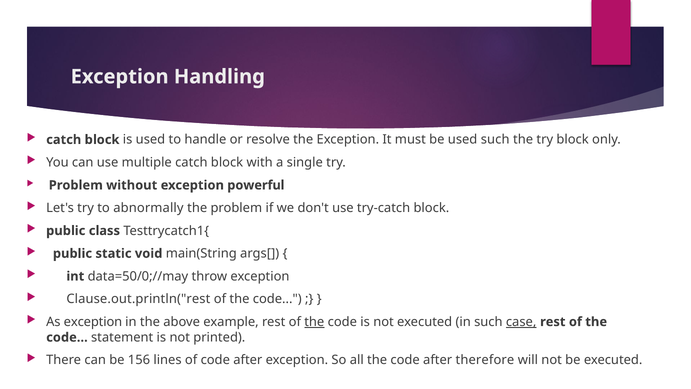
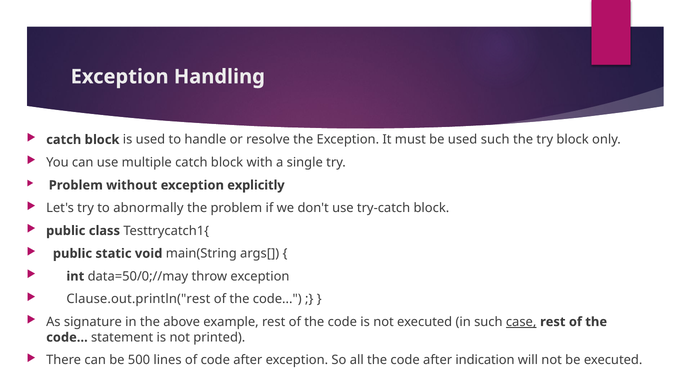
powerful: powerful -> explicitly (256, 185)
As exception: exception -> signature (93, 322)
the underline: present -> none (314, 322)
156: 156 -> 500 (139, 360)
therefore: therefore -> indication (485, 360)
